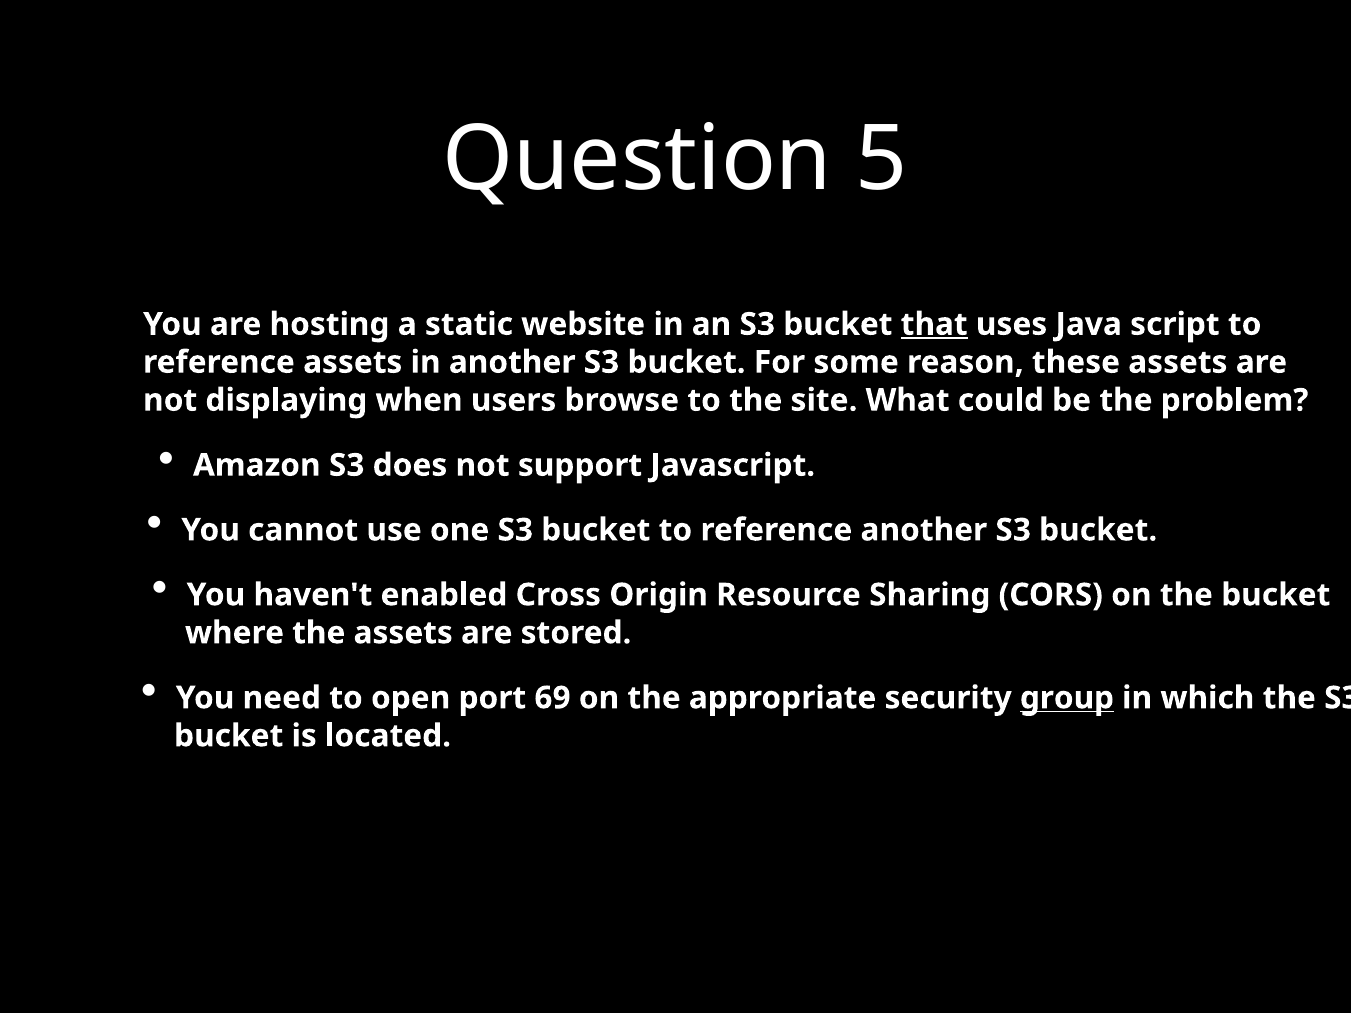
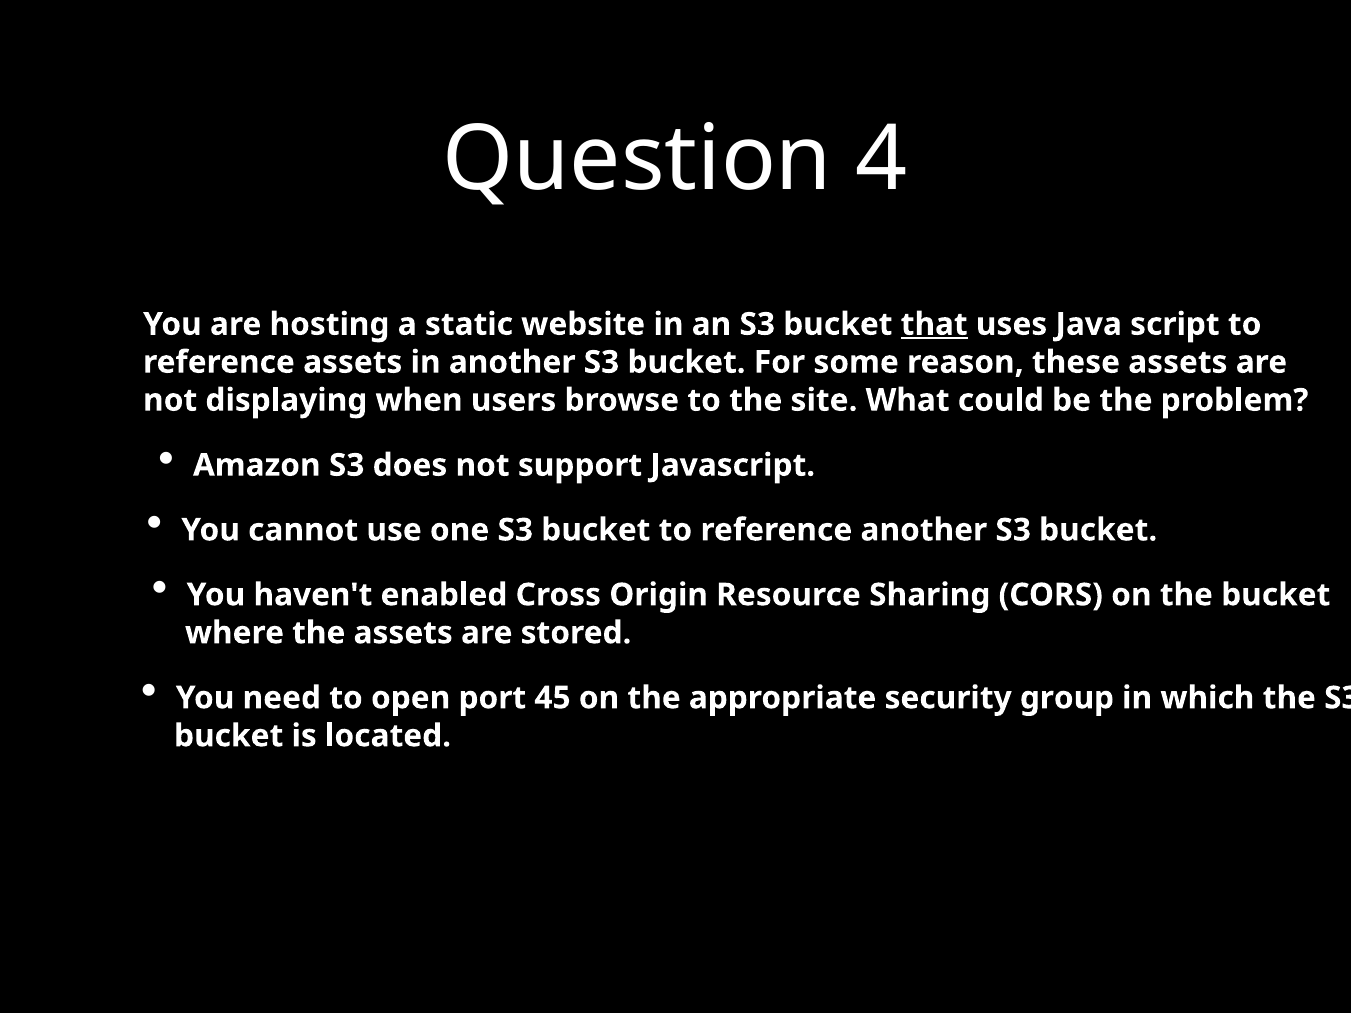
5: 5 -> 4 (882, 160)
69: 69 -> 45 (553, 698)
group underline: present -> none (1067, 698)
